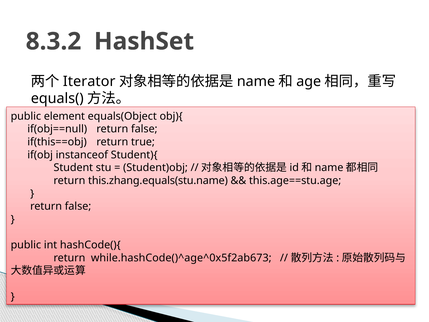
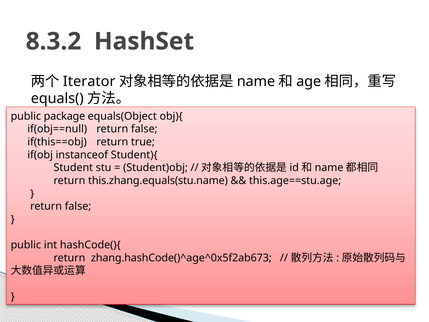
element: element -> package (64, 116)
while.hashCode()^age^0x5f2ab673: while.hashCode()^age^0x5f2ab673 -> zhang.hashCode()^age^0x5f2ab673 (181, 258)
